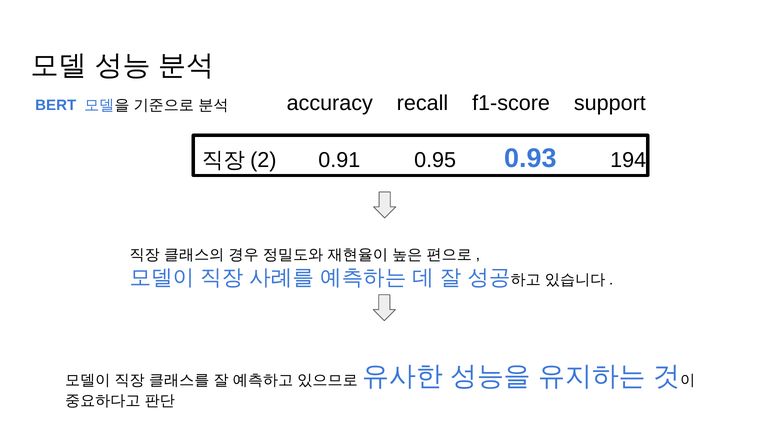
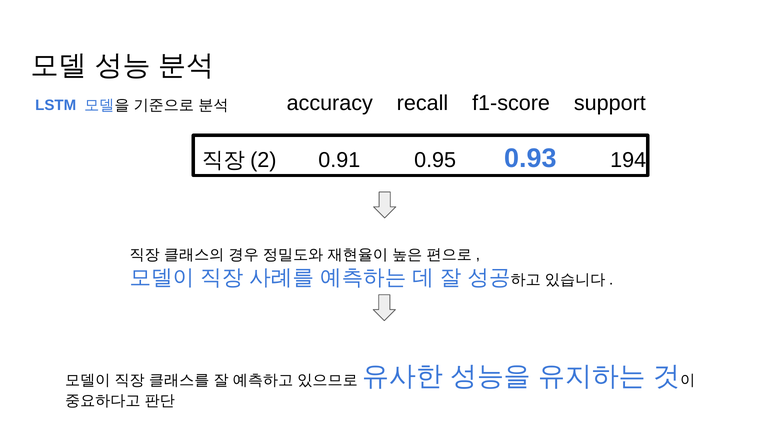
BERT: BERT -> LSTM (56, 105)
